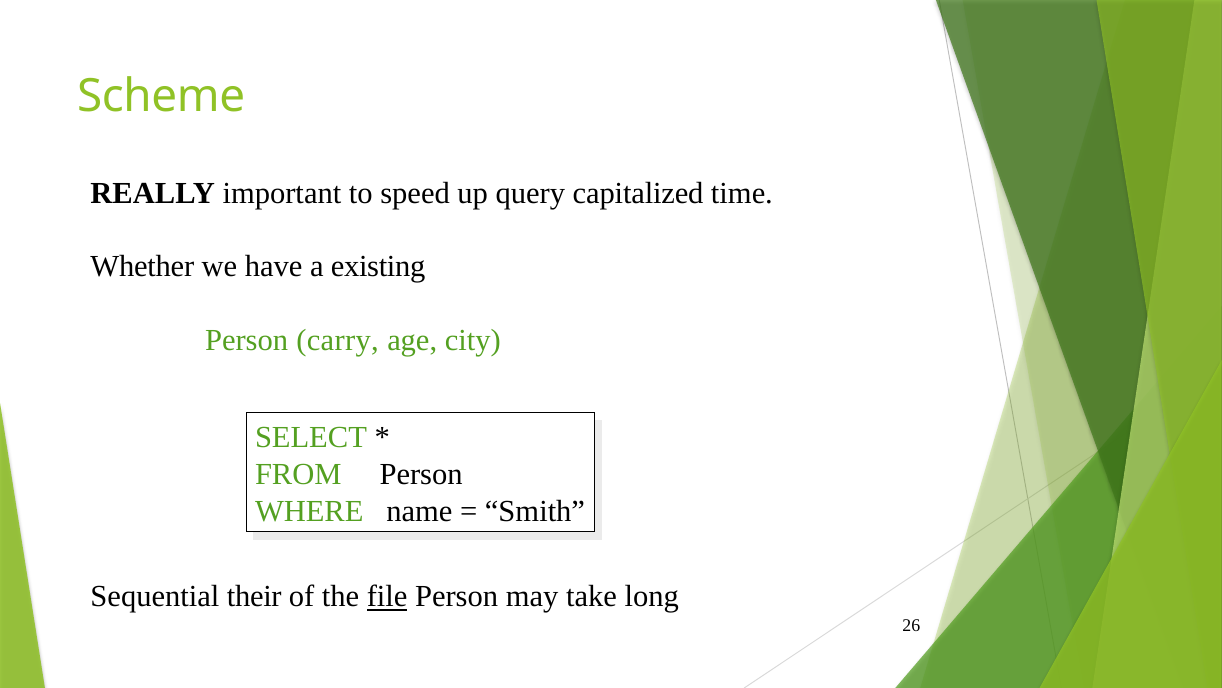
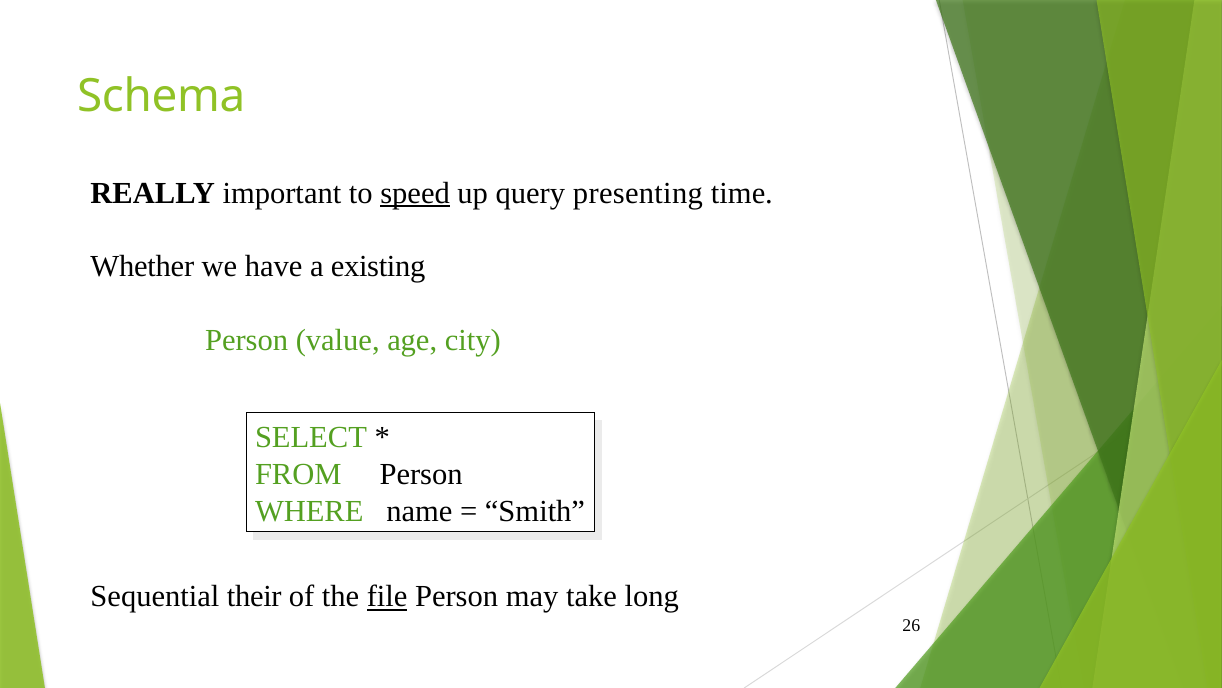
Scheme: Scheme -> Schema (161, 96)
speed underline: none -> present (415, 193)
capitalized: capitalized -> presenting (638, 193)
carry: carry -> value (338, 340)
